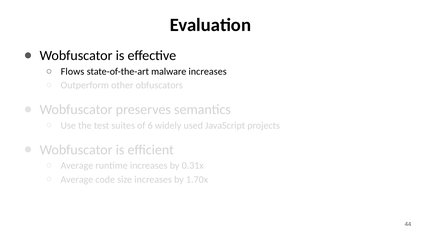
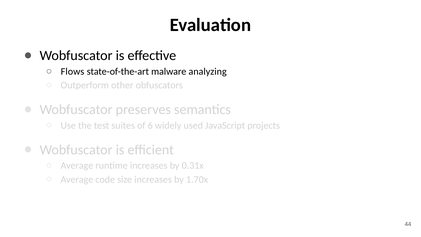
malware increases: increases -> analyzing (208, 72)
